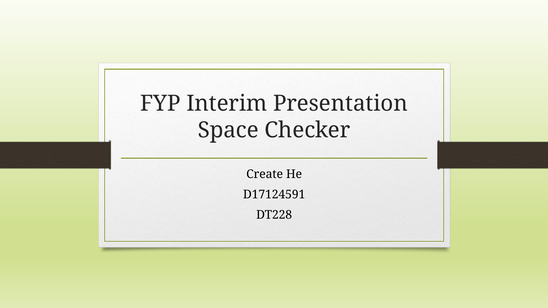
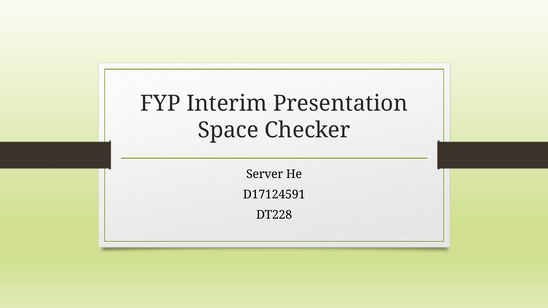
Create: Create -> Server (265, 174)
